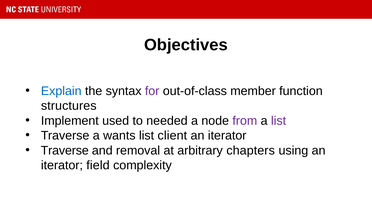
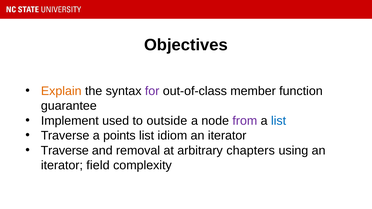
Explain colour: blue -> orange (61, 91)
structures: structures -> guarantee (69, 106)
needed: needed -> outside (167, 121)
list colour: purple -> blue (279, 121)
wants: wants -> points (119, 136)
client: client -> idiom (172, 136)
